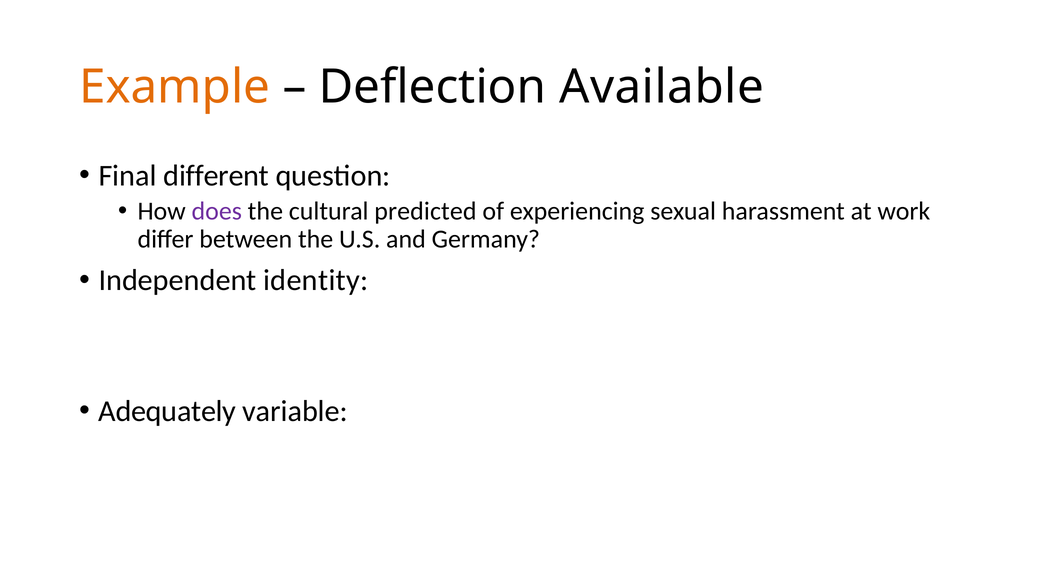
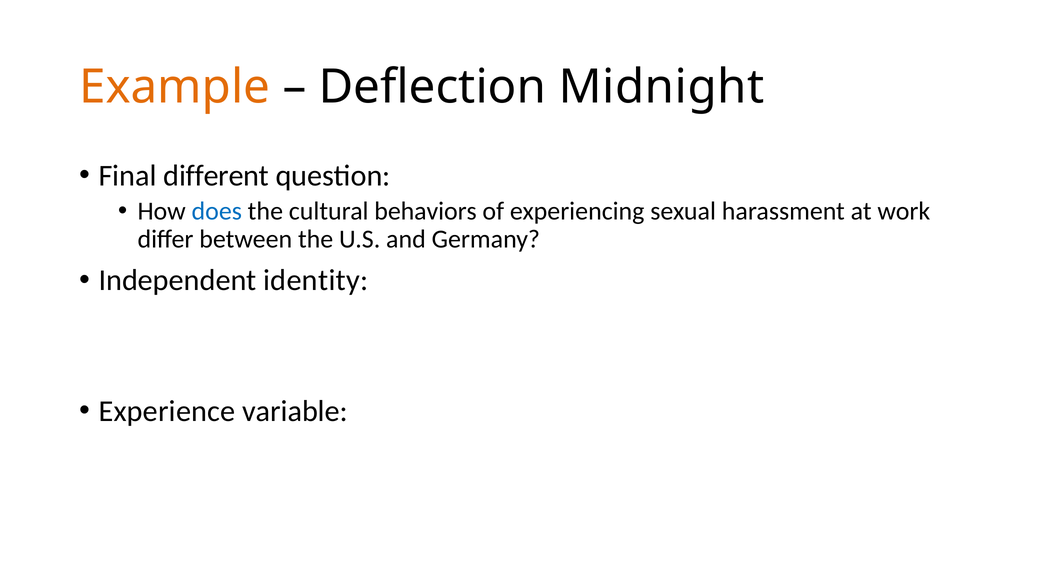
Available: Available -> Midnight (662, 87)
does colour: purple -> blue (217, 211)
predicted: predicted -> behaviors (426, 211)
Adequately: Adequately -> Experience (167, 411)
